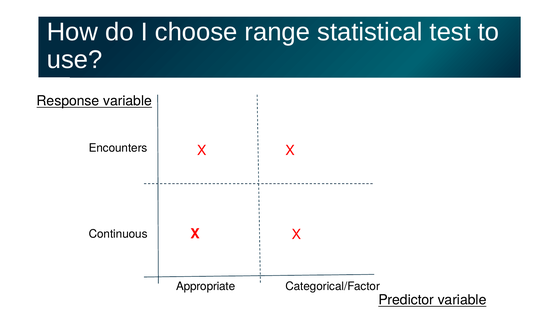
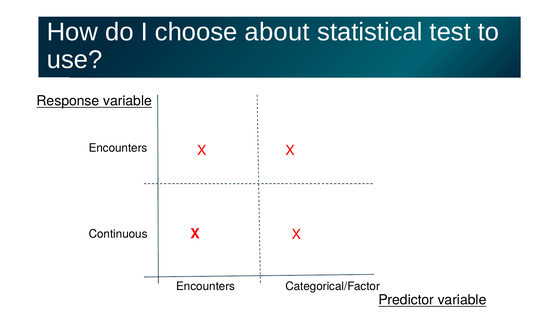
range: range -> about (277, 32)
Appropriate: Appropriate -> Encounters (206, 287)
